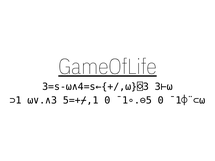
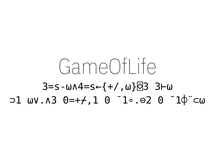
GameOfLife underline: present -> none (107, 67)
5=+⌿,1: 5=+⌿,1 -> 0=+⌿,1 (81, 100)
¯1∘.⊖5: ¯1∘.⊖5 -> ¯1∘.⊖2 (134, 100)
